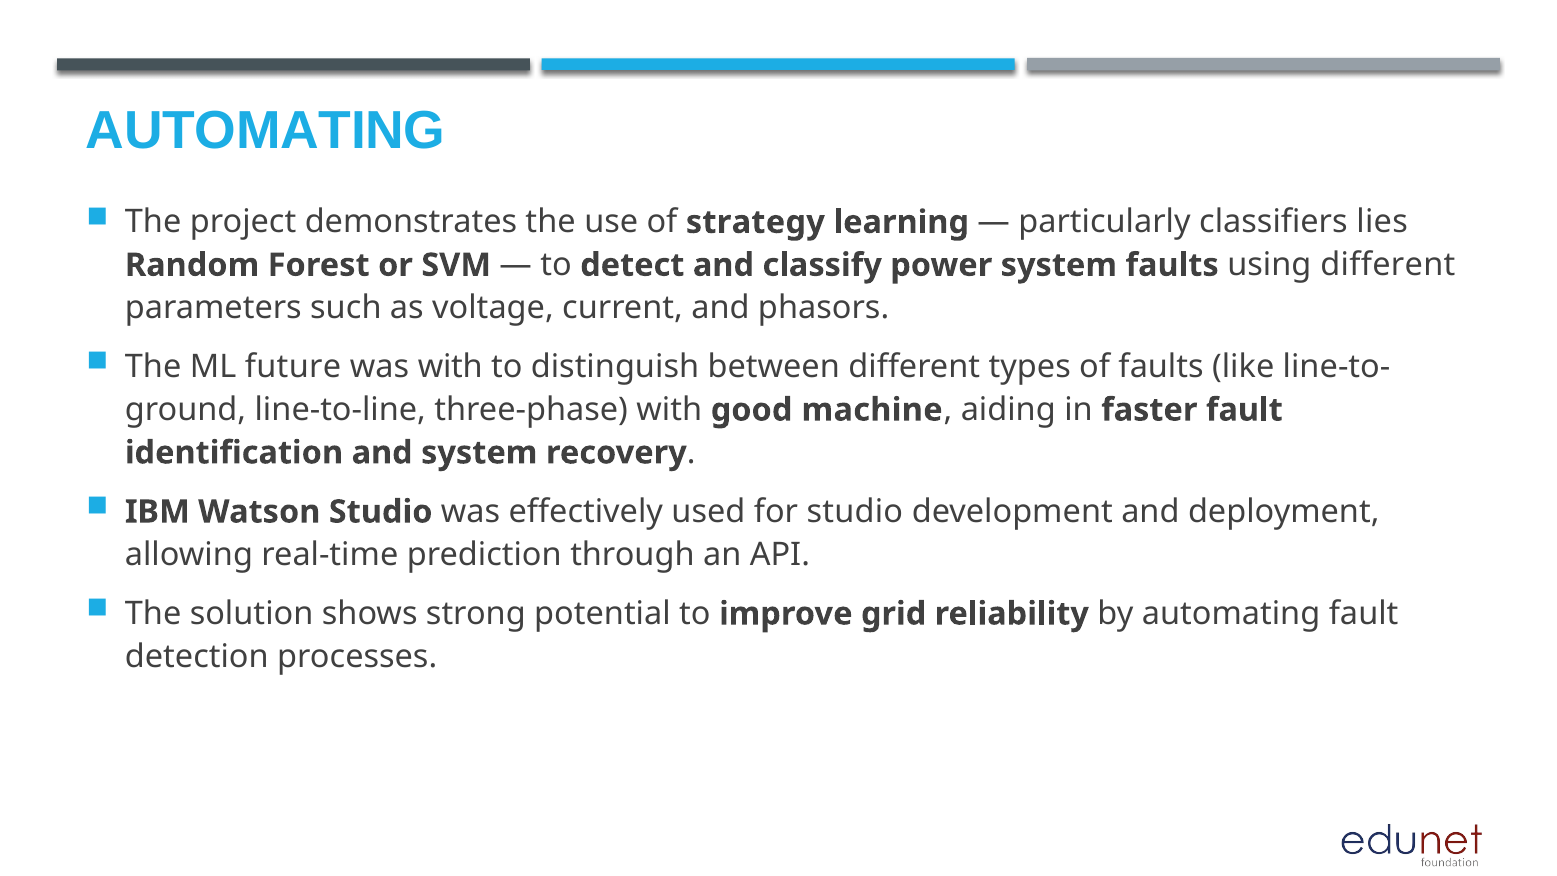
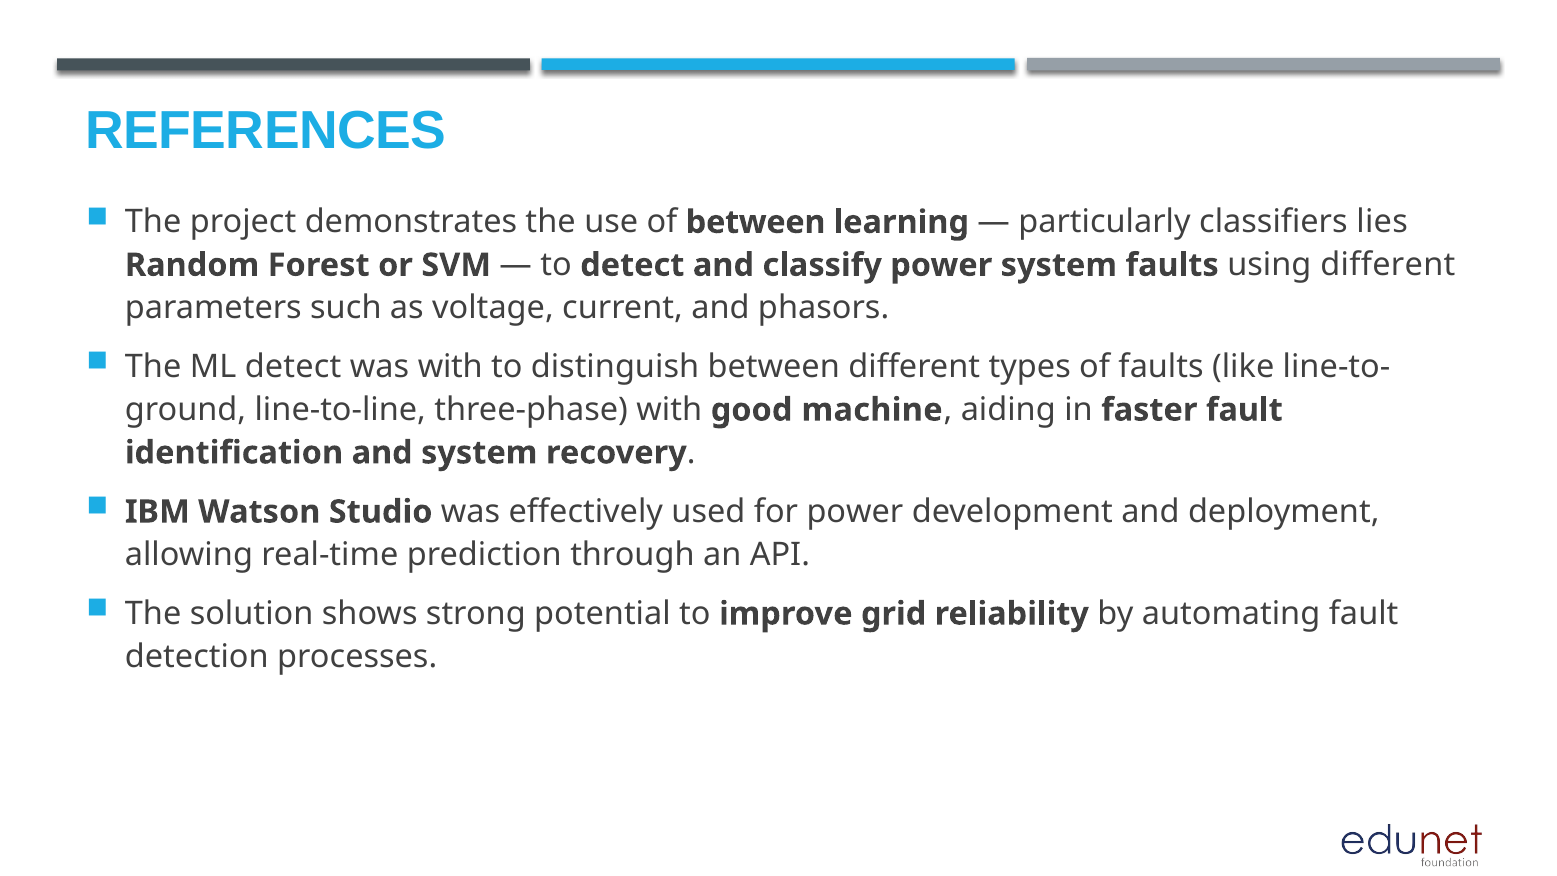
AUTOMATING: AUTOMATING -> REFERENCES (266, 131)
of strategy: strategy -> between (756, 222)
ML future: future -> detect (293, 367)
for studio: studio -> power (855, 512)
